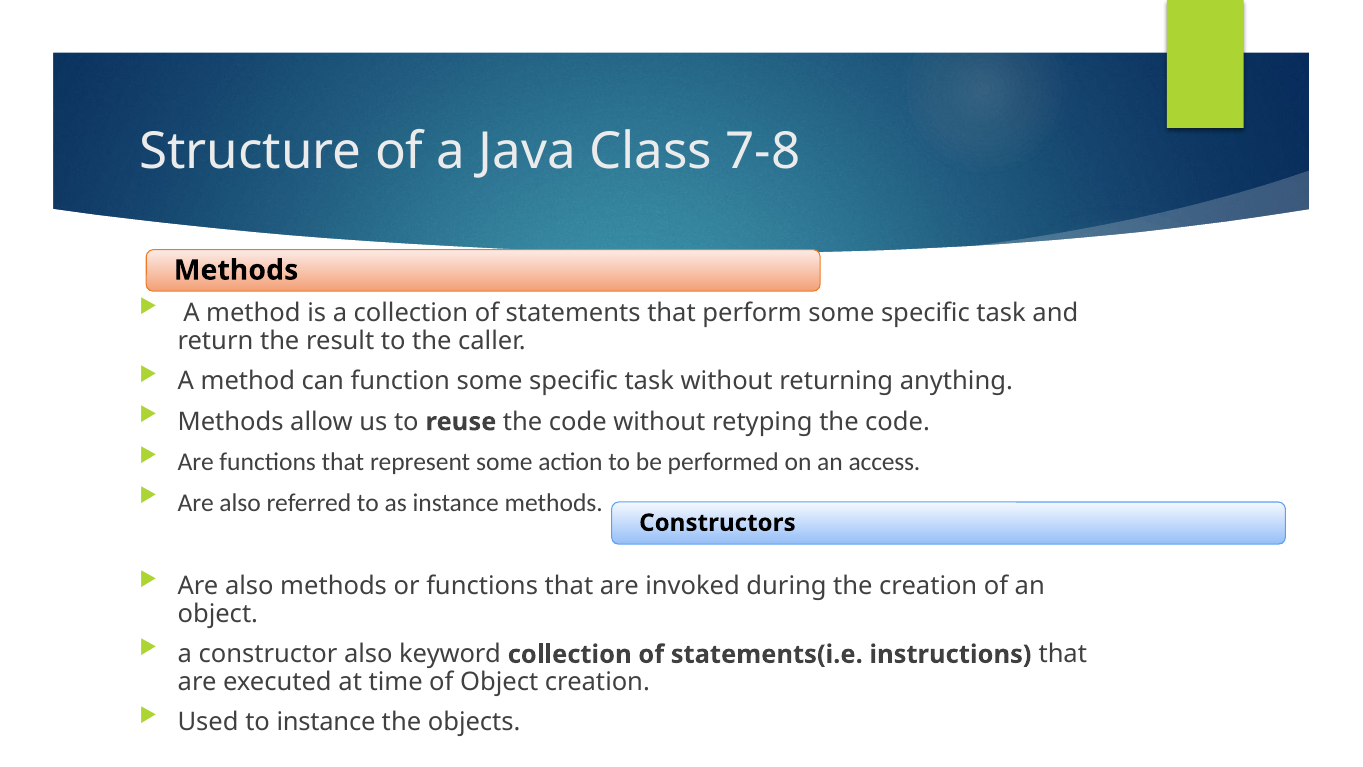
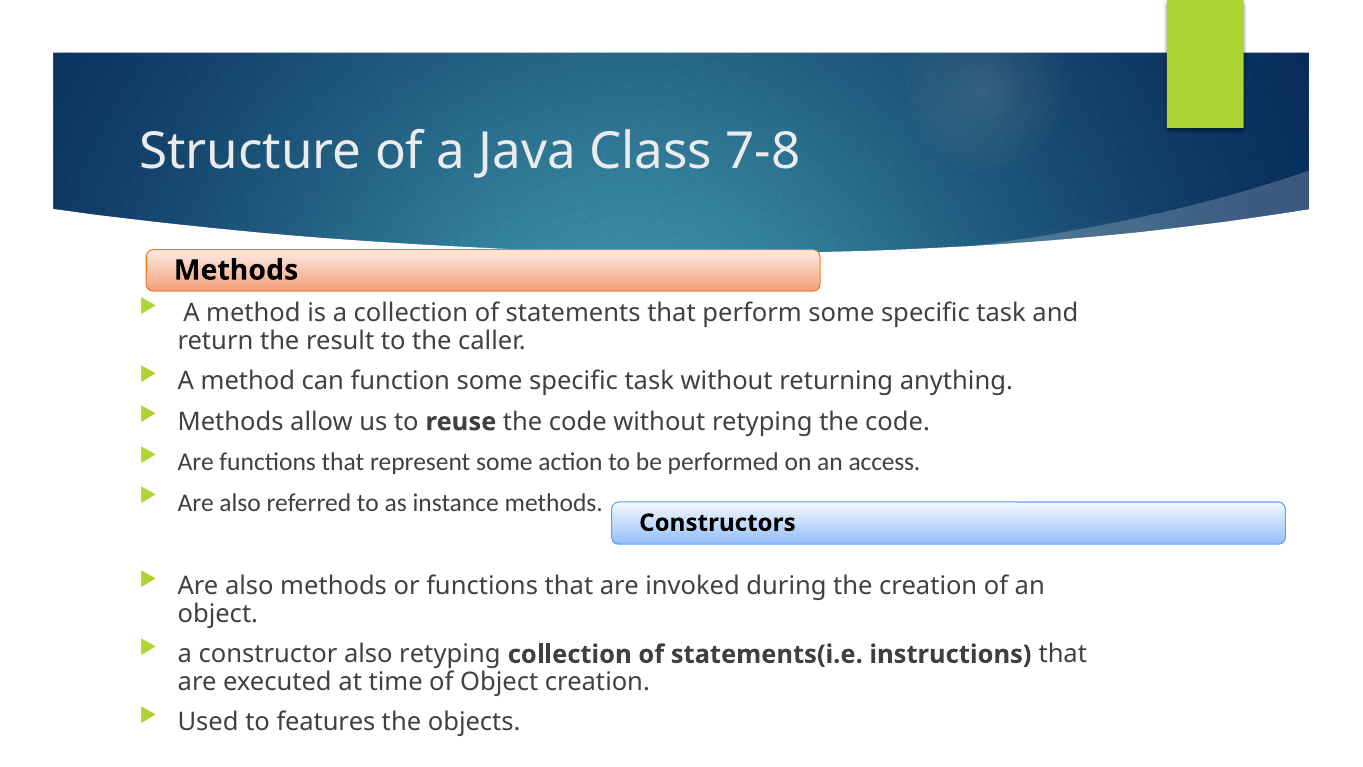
also keyword: keyword -> retyping (450, 654)
to instance: instance -> features (326, 722)
